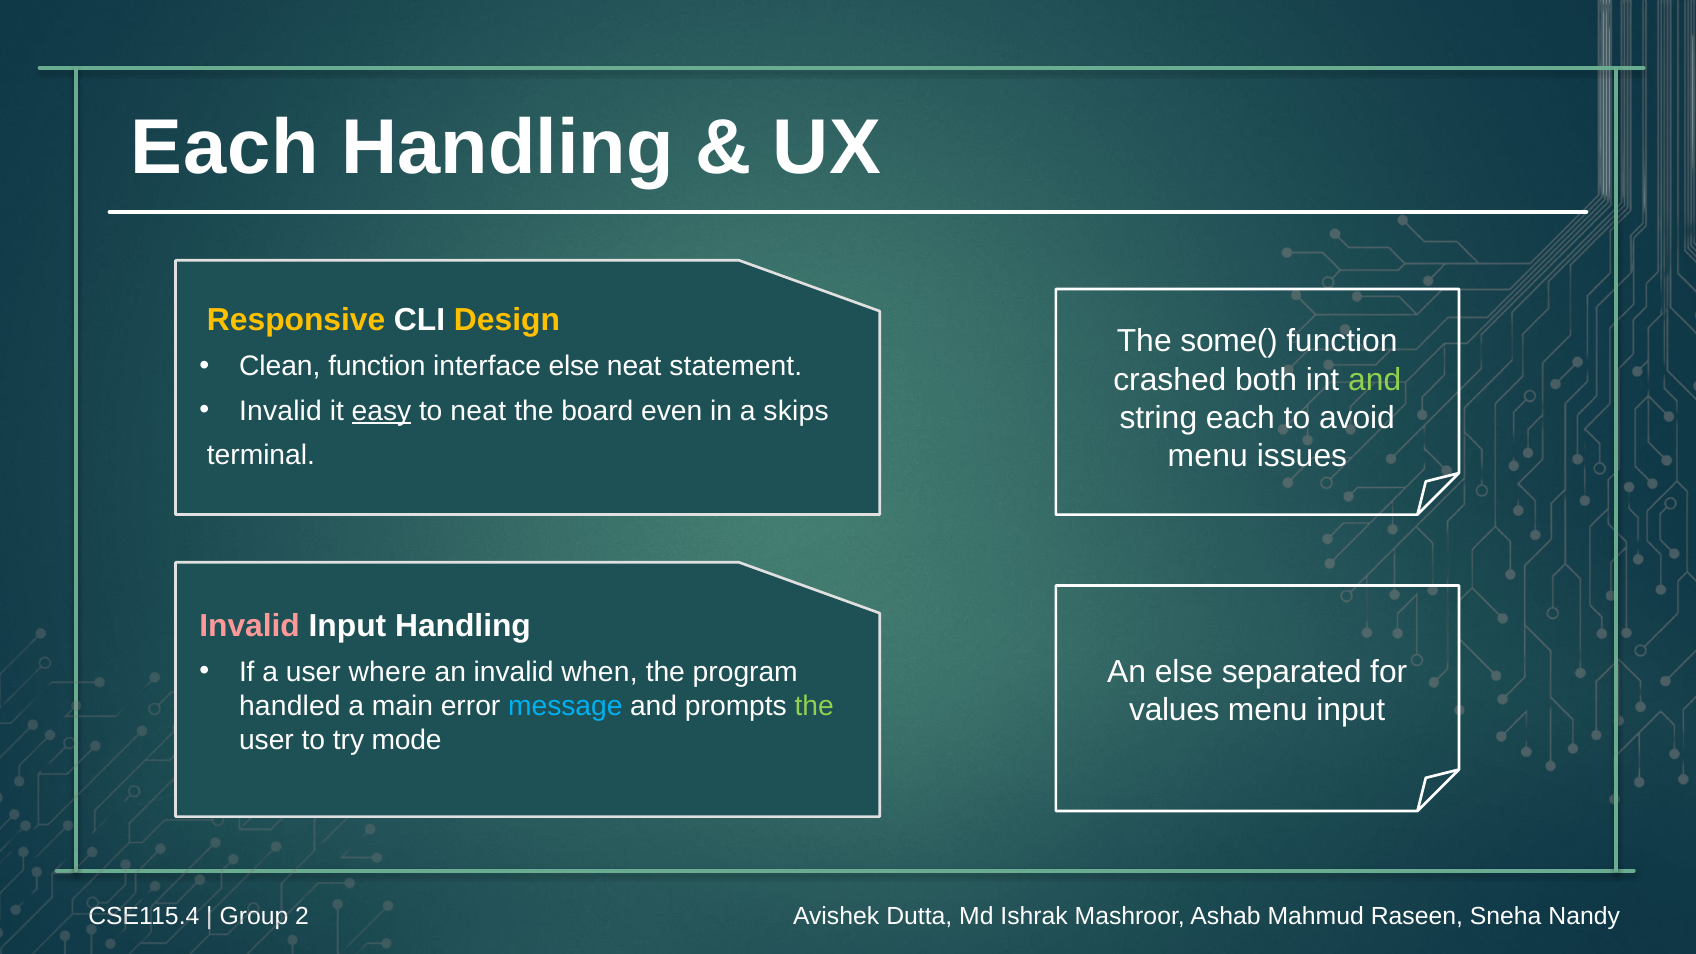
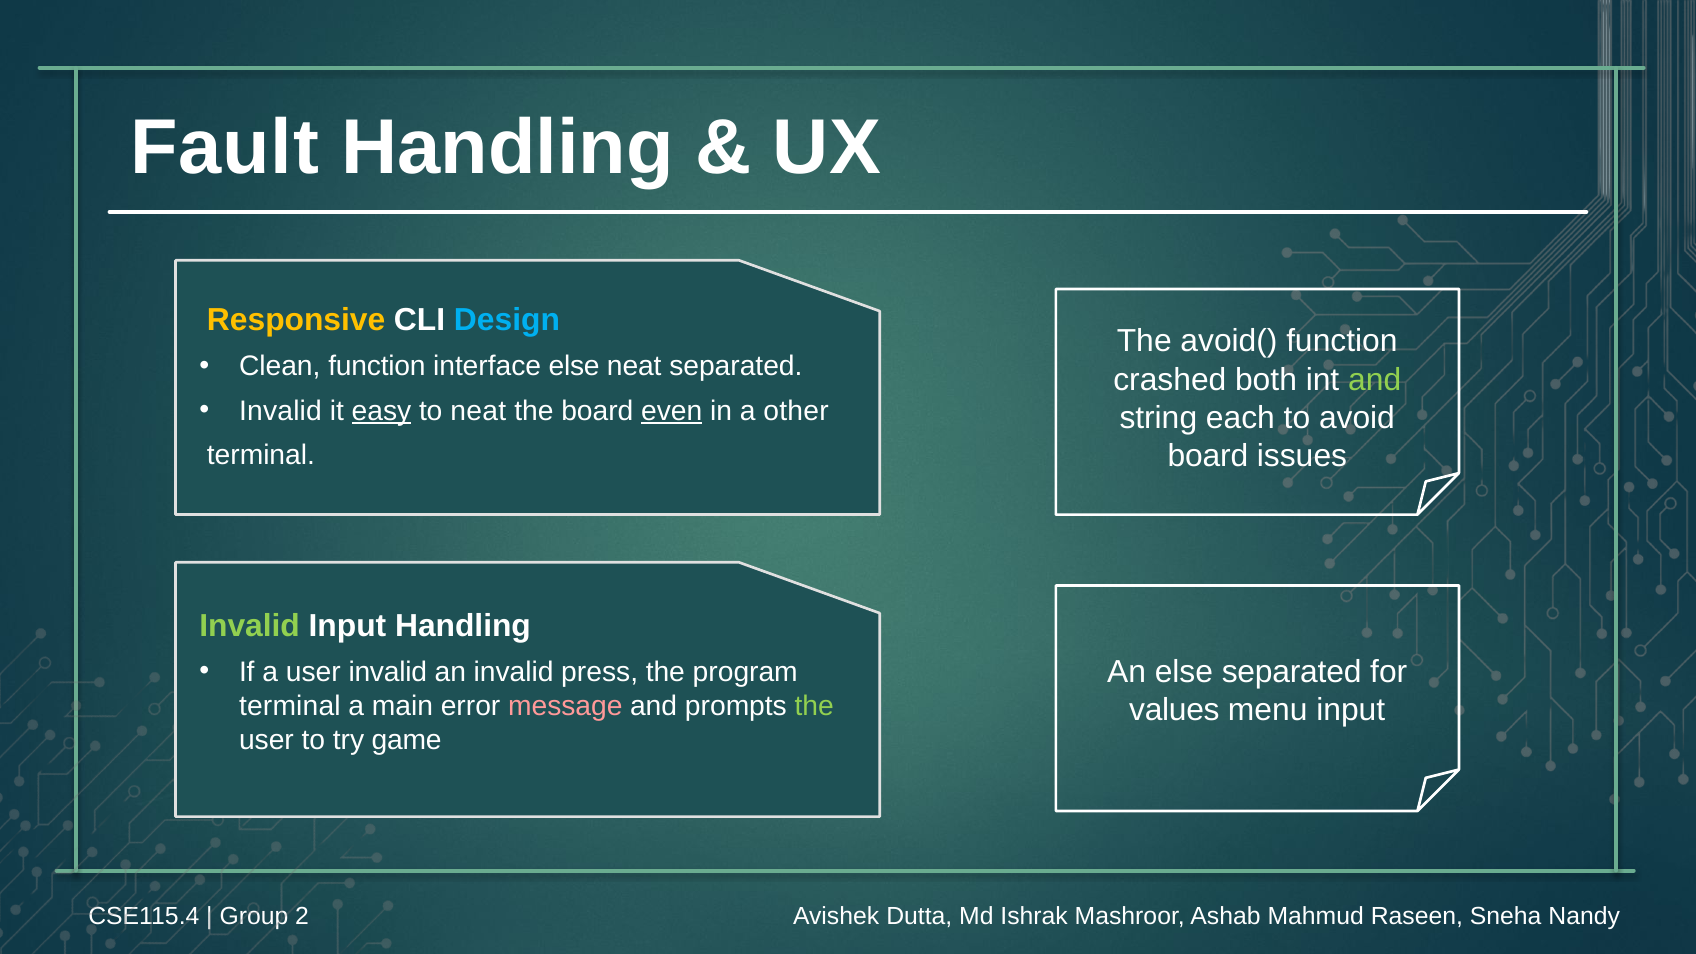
Each: Each -> Fault (225, 148)
Design colour: yellow -> light blue (507, 320)
some(: some( -> avoid( (1229, 341)
neat statement: statement -> separated (736, 367)
even underline: none -> present (672, 411)
skips: skips -> other (796, 411)
menu: menu -> board (1208, 456)
Invalid colour: pink -> light green (250, 626)
user where: where -> invalid (388, 672)
when: when -> press (600, 672)
handled: handled -> terminal (290, 706)
message colour: light blue -> pink (565, 706)
mode: mode -> game (407, 740)
